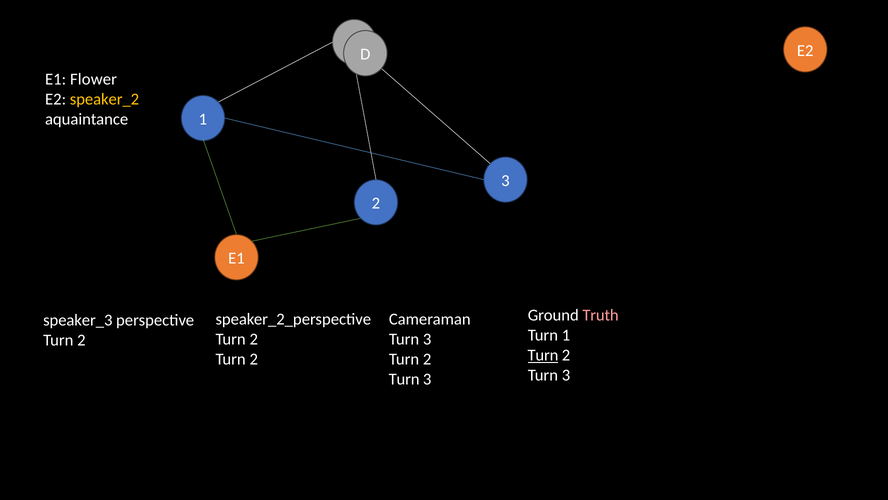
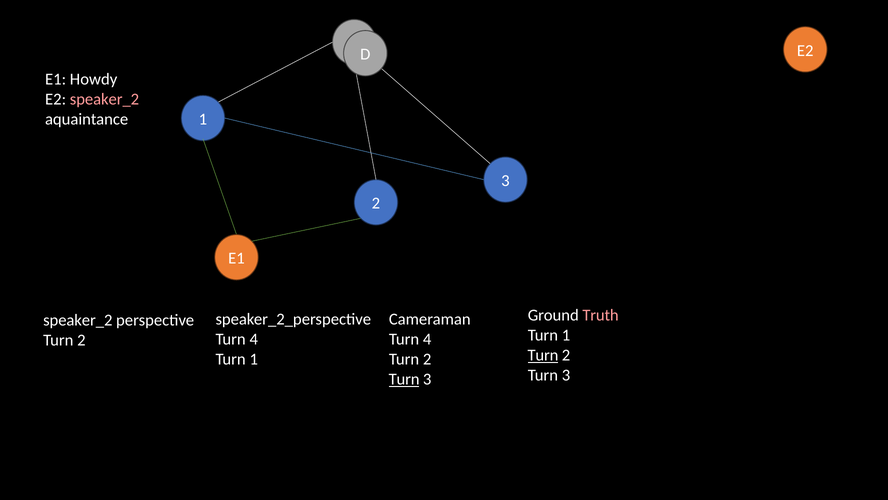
Flower: Flower -> Howdy (94, 79)
speaker_2 colour: yellow -> pink (104, 99)
speaker_3: speaker_3 -> speaker_2 (78, 320)
2: 2 -> 4 (254, 339)
3: 3 -> 4 (427, 339)
2: 2 -> 1 (254, 359)
Turn underline: none -> present (404, 379)
